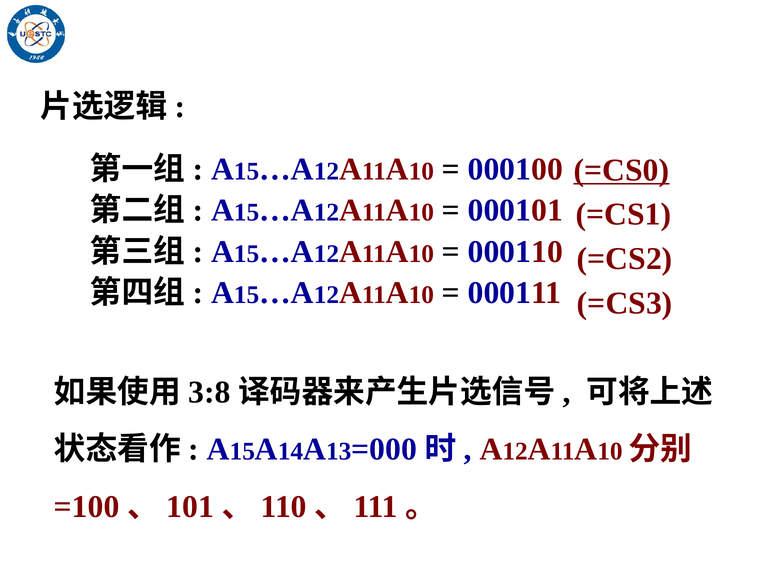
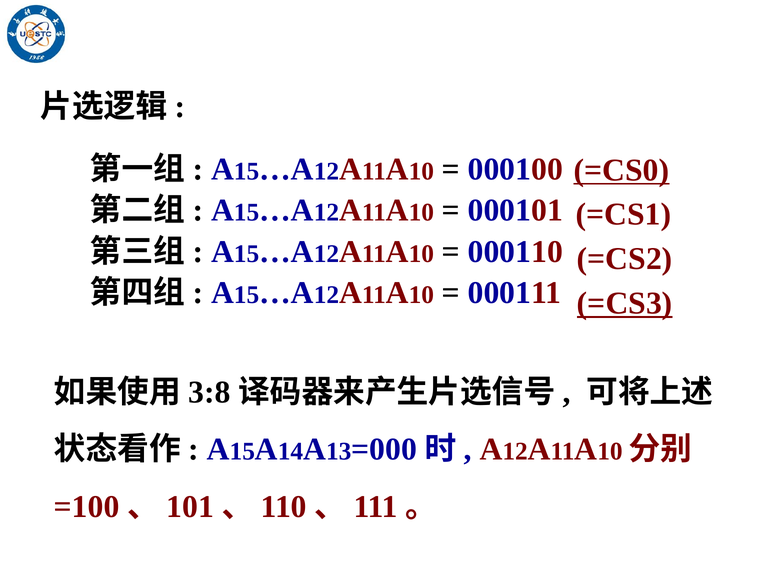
=CS3 underline: none -> present (625, 303)
